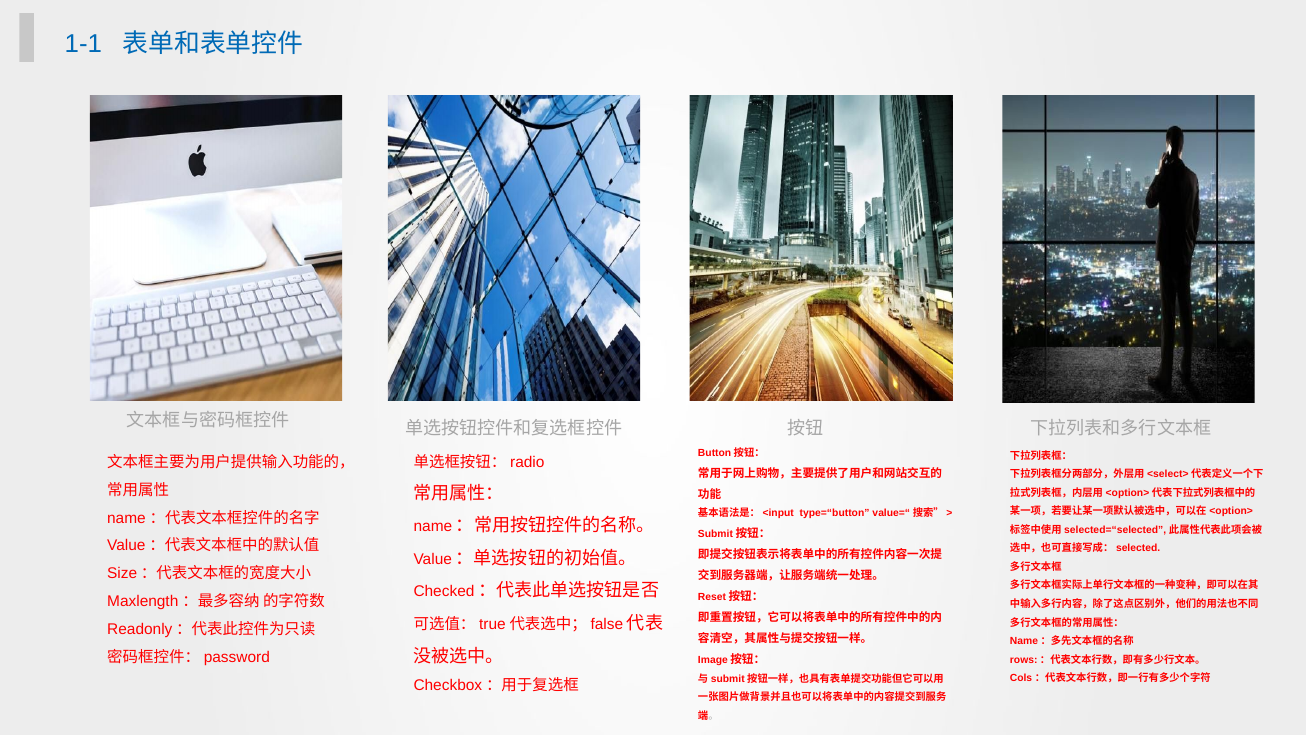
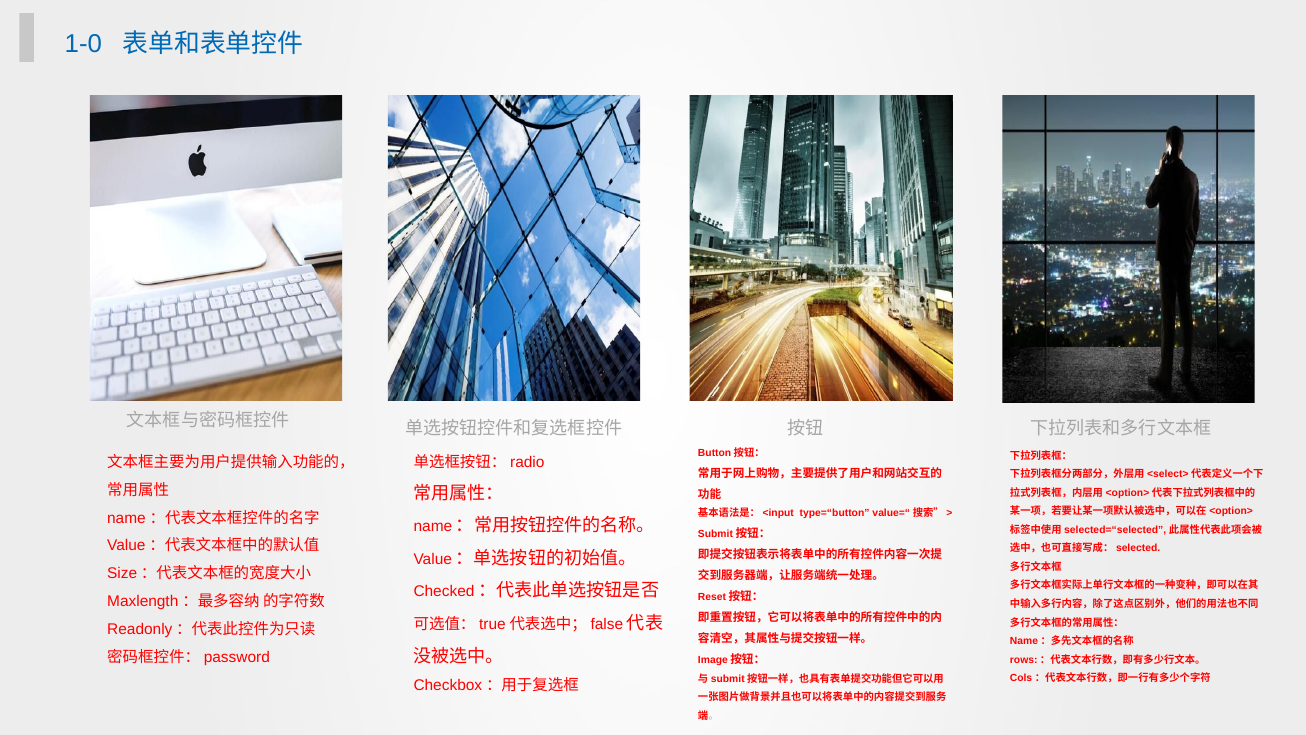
1-1: 1-1 -> 1-0 (83, 44)
